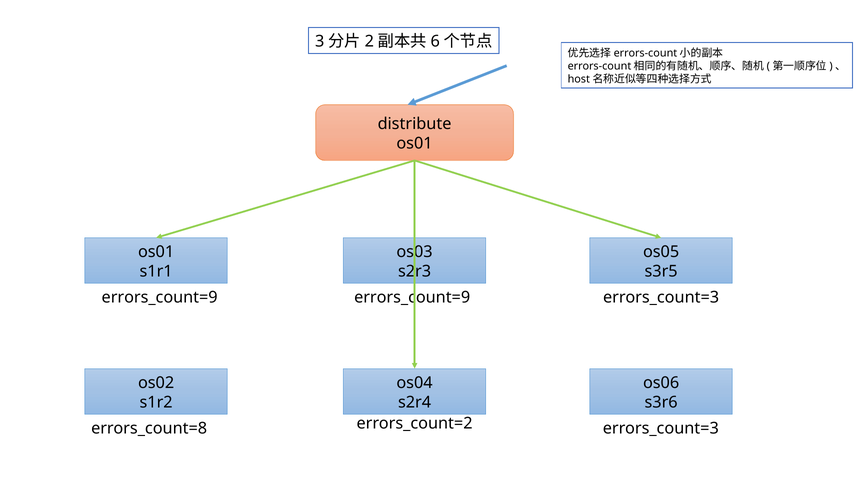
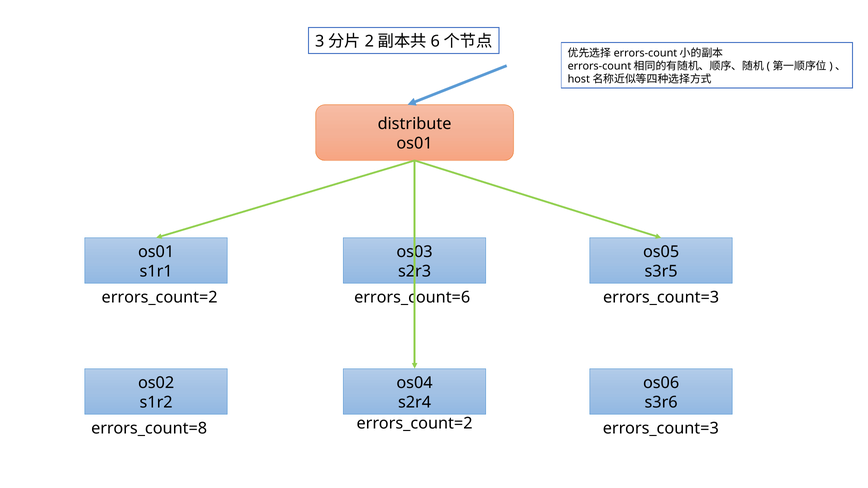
errors_count=9: errors_count=9 -> errors_count=2 (160, 298)
errors_count=9: errors_count=9 -> errors_count=6 (412, 298)
